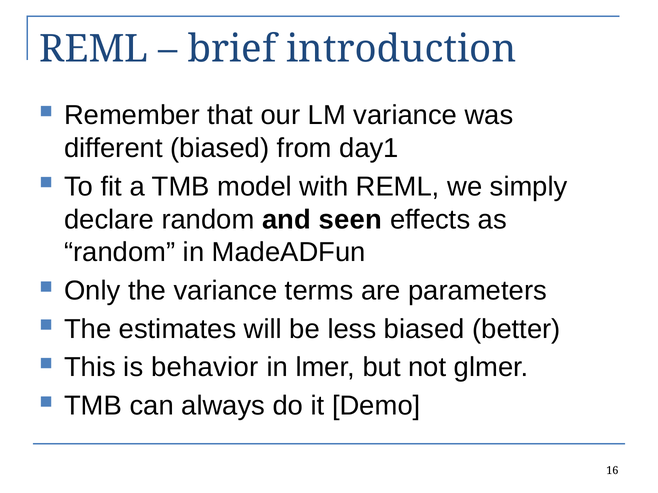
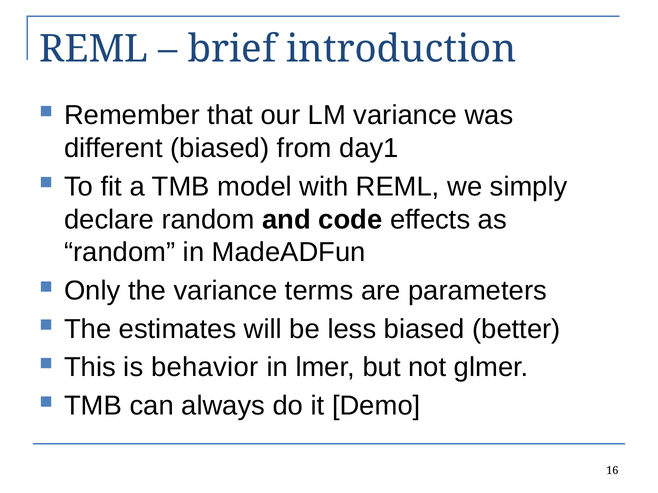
seen: seen -> code (350, 220)
